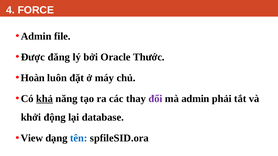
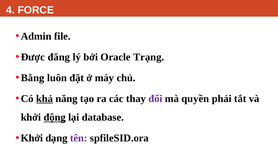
Thước: Thước -> Trạng (149, 57)
Hoàn: Hoàn -> Bằng (33, 78)
mà admin: admin -> quyền (195, 99)
động underline: none -> present (55, 118)
View: View -> Khởi (32, 138)
tên colour: blue -> purple (79, 138)
